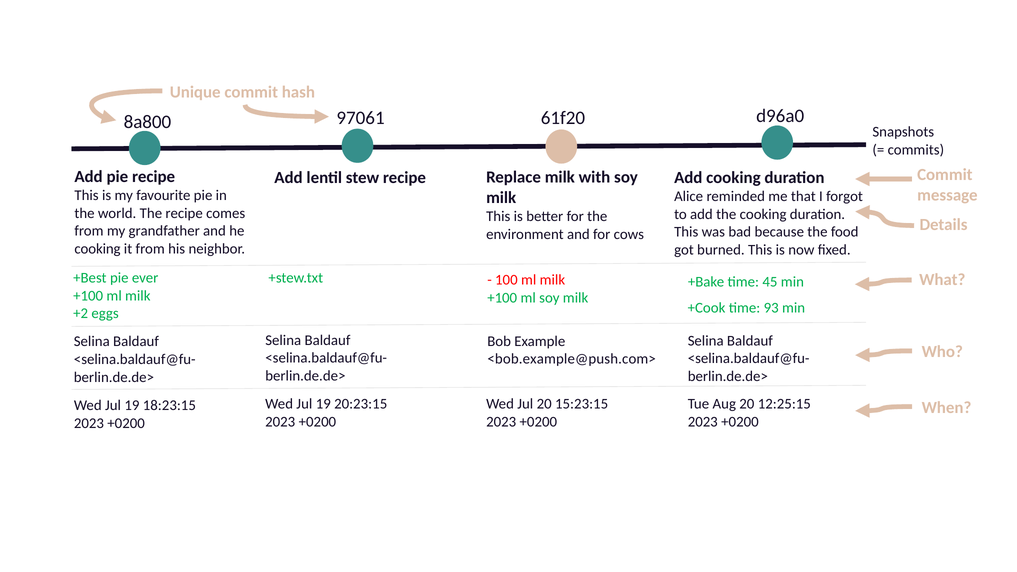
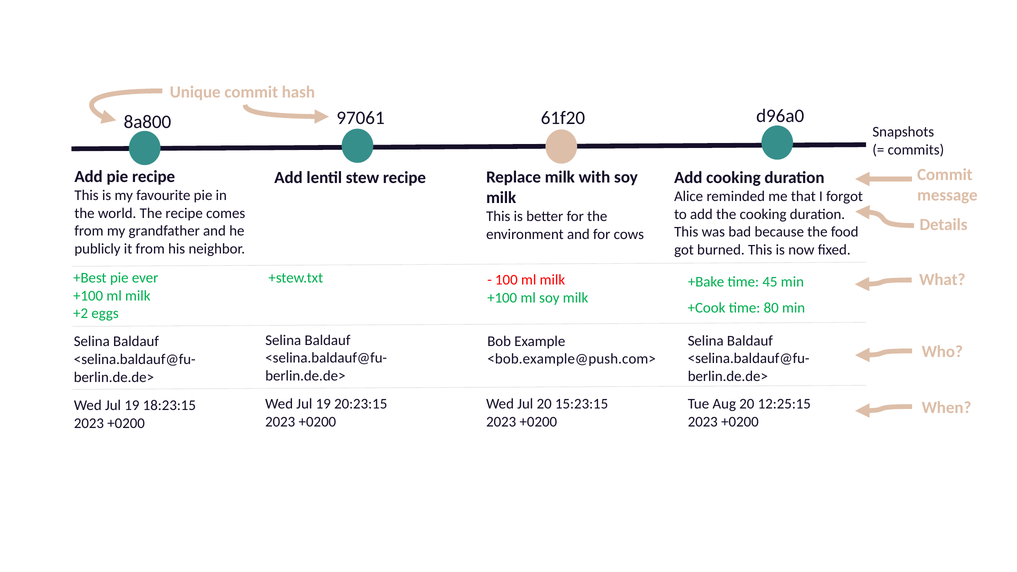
cooking: cooking -> publicly (97, 249)
93: 93 -> 80 (771, 308)
